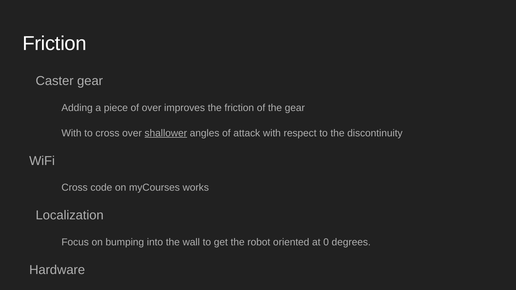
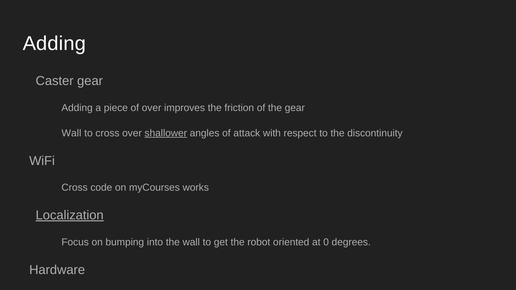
Friction: Friction -> Adding (54, 44)
With: With -> Wall (71, 133)
Localization underline: none -> present (70, 216)
